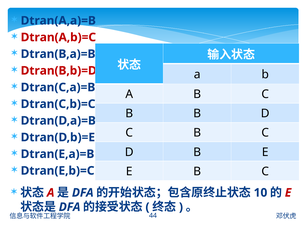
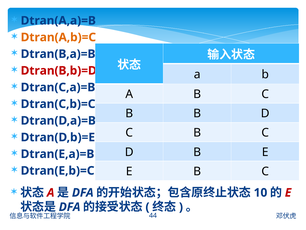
Dtran(A,b)=C colour: red -> orange (58, 37)
